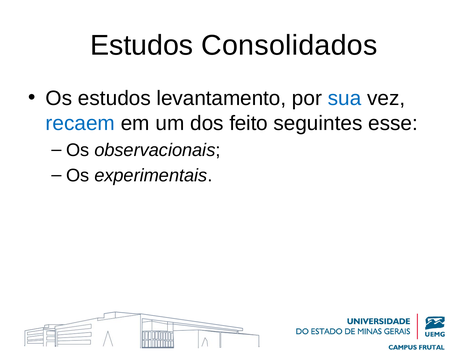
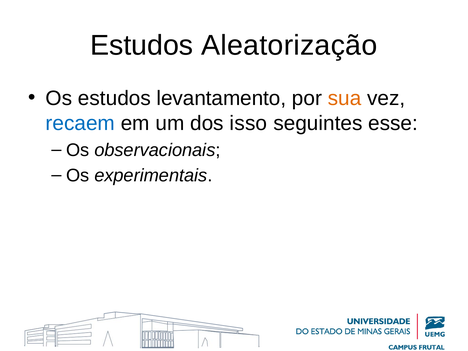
Consolidados: Consolidados -> Aleatorização (289, 45)
sua colour: blue -> orange (344, 98)
feito: feito -> isso (248, 123)
